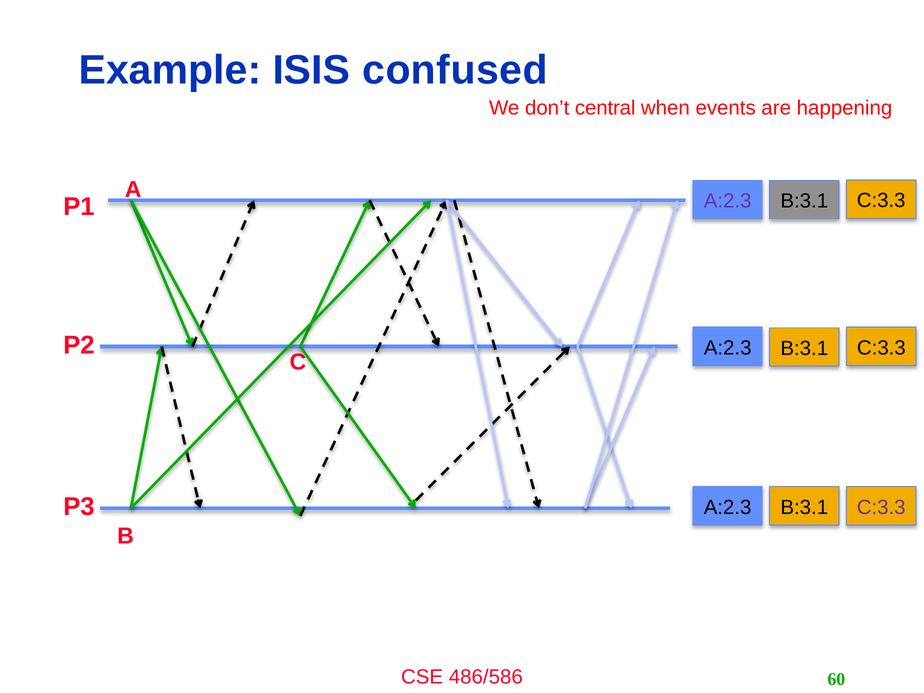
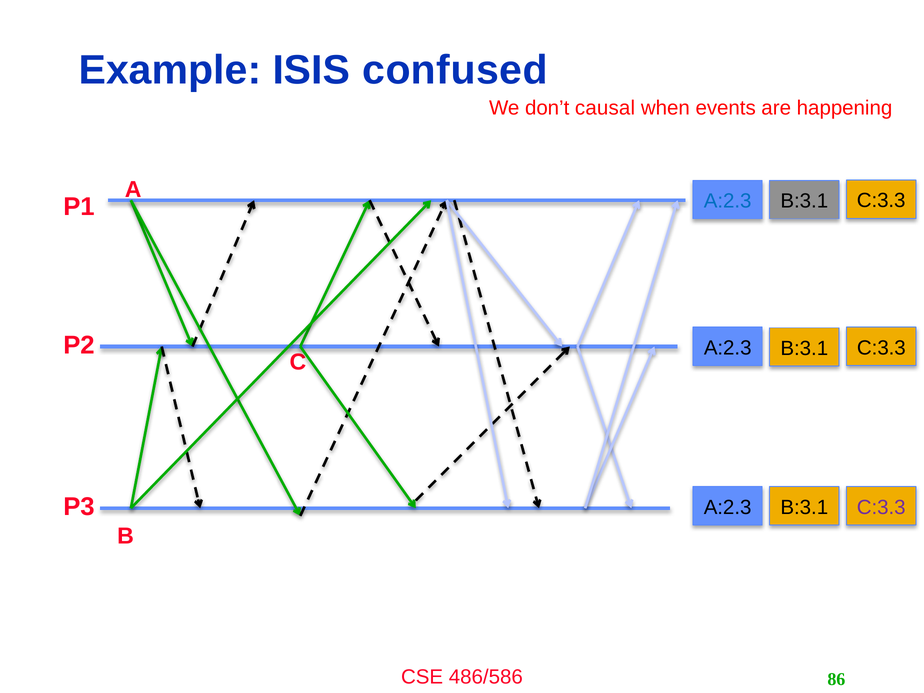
central: central -> causal (605, 108)
A:2.3 colour: purple -> blue (728, 201)
60: 60 -> 86 (836, 679)
